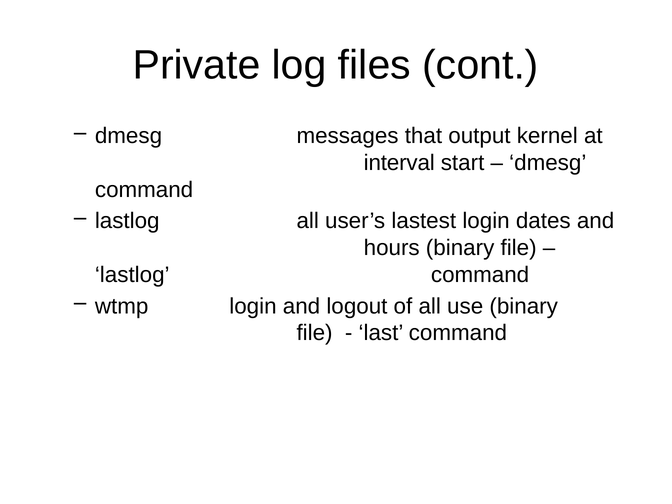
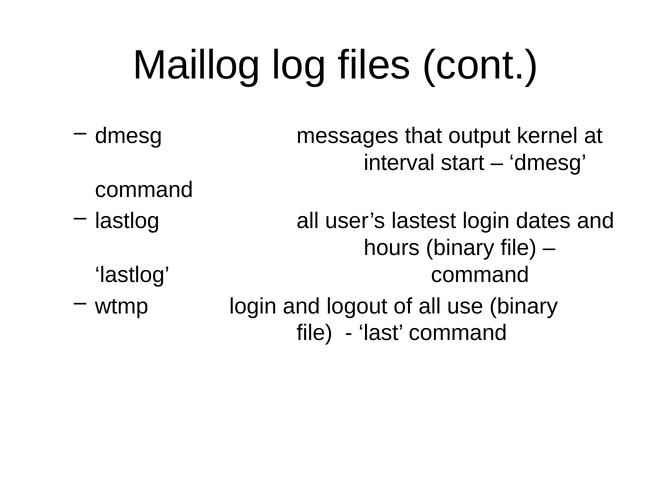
Private: Private -> Maillog (197, 65)
